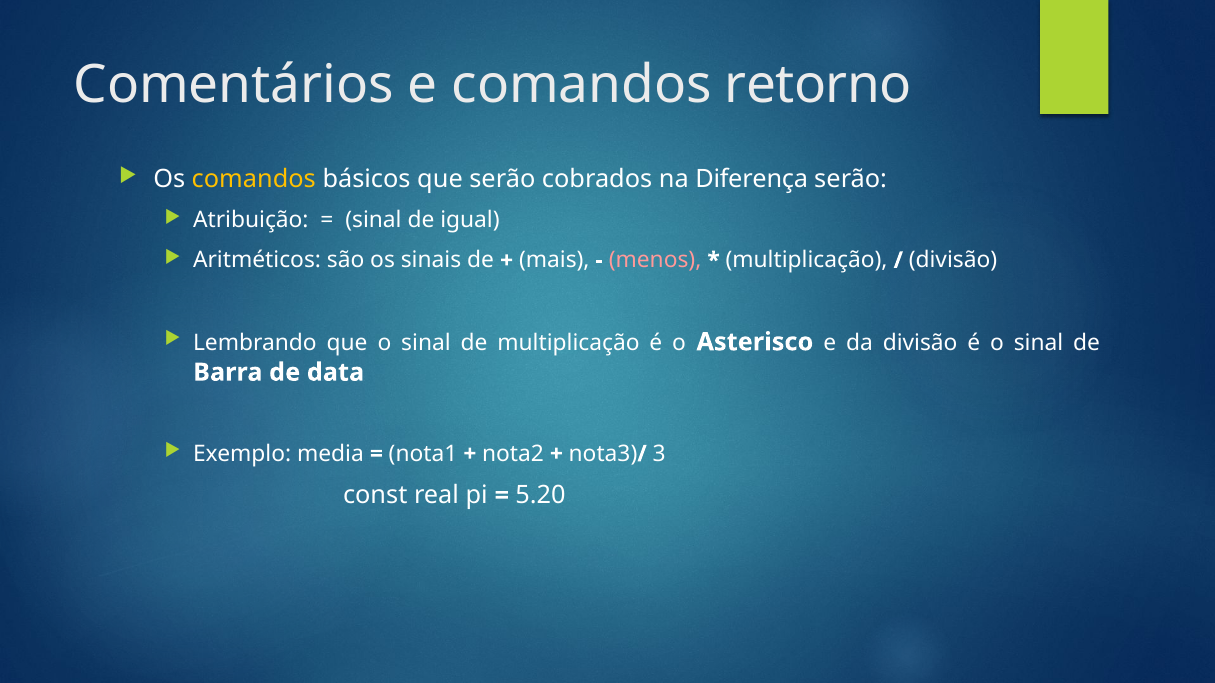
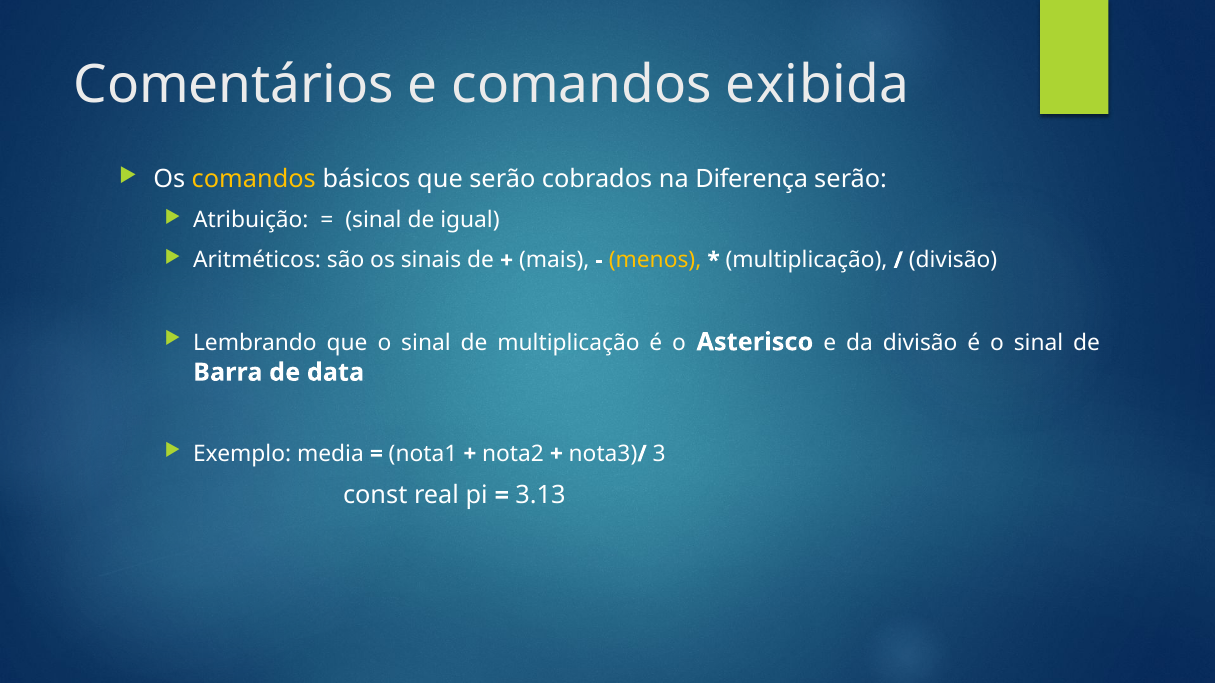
retorno: retorno -> exibida (818, 85)
menos colour: pink -> yellow (655, 261)
5.20: 5.20 -> 3.13 (540, 496)
